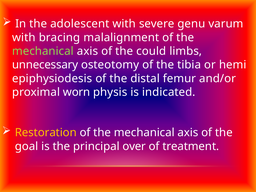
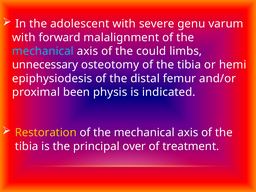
bracing: bracing -> forward (60, 37)
mechanical colour: light green -> light blue (43, 51)
worn: worn -> been (77, 92)
goal: goal -> tibia (27, 146)
